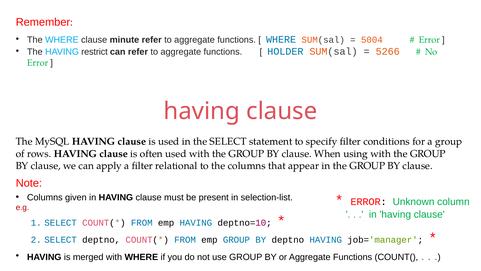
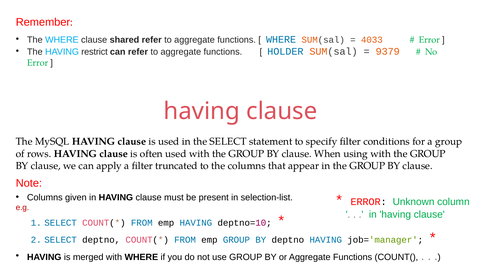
minute: minute -> shared (124, 40)
5004: 5004 -> 4033 (372, 40)
5266: 5266 -> 9379 (388, 51)
relational: relational -> truncated (176, 165)
